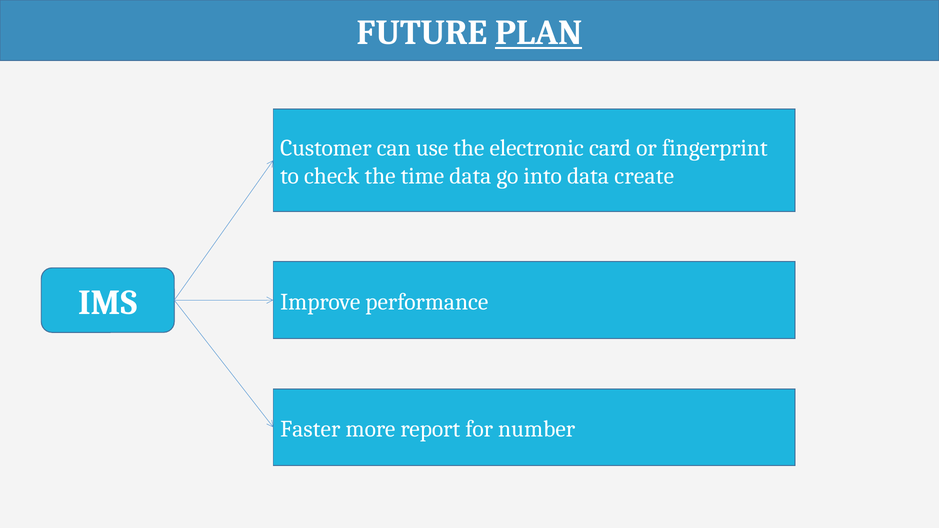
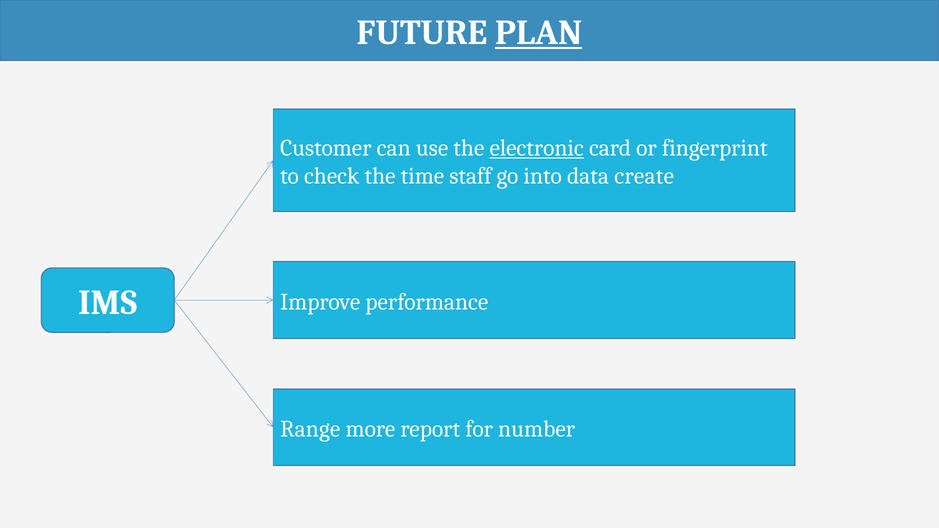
electronic underline: none -> present (537, 148)
time data: data -> staff (470, 176)
Faster: Faster -> Range (310, 429)
